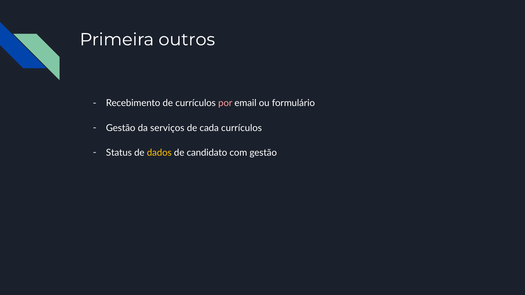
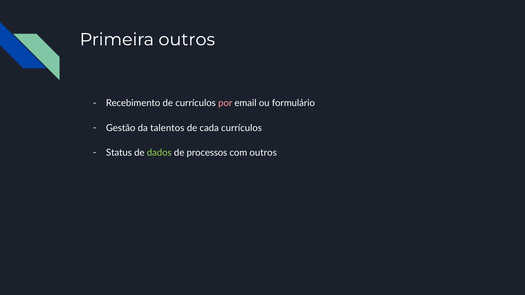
serviços: serviços -> talentos (167, 128)
dados colour: yellow -> light green (159, 153)
candidato: candidato -> processos (207, 153)
com gestão: gestão -> outros (263, 153)
